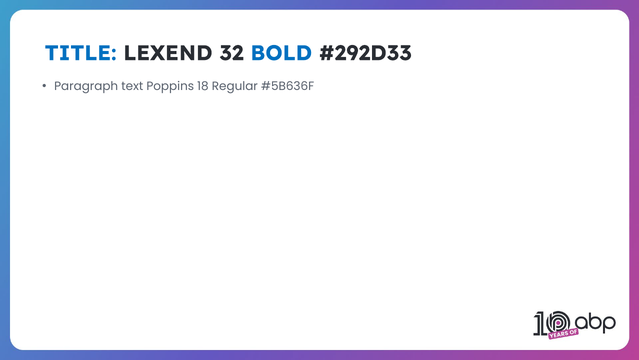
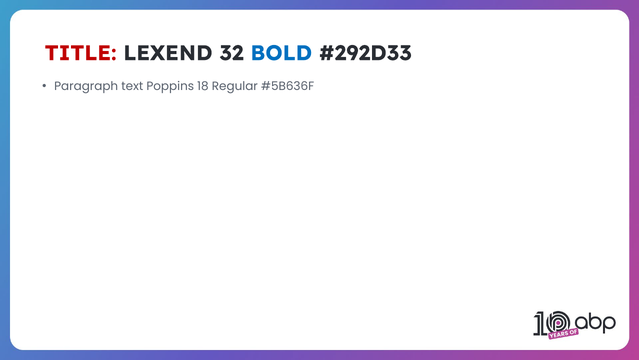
TITLE colour: blue -> red (81, 53)
